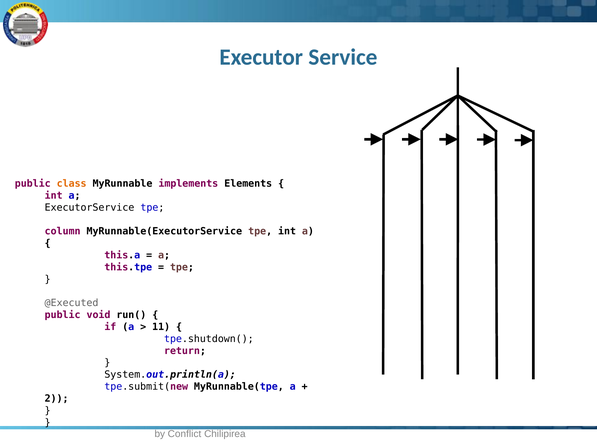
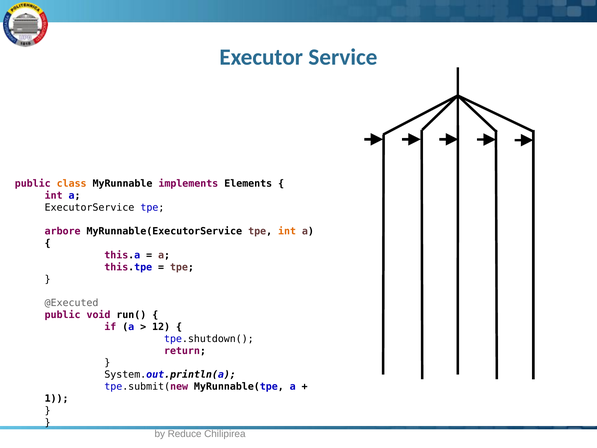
column: column -> arbore (63, 231)
int colour: black -> orange (287, 231)
11: 11 -> 12 (161, 327)
2: 2 -> 1 (57, 398)
Conflict: Conflict -> Reduce (185, 434)
